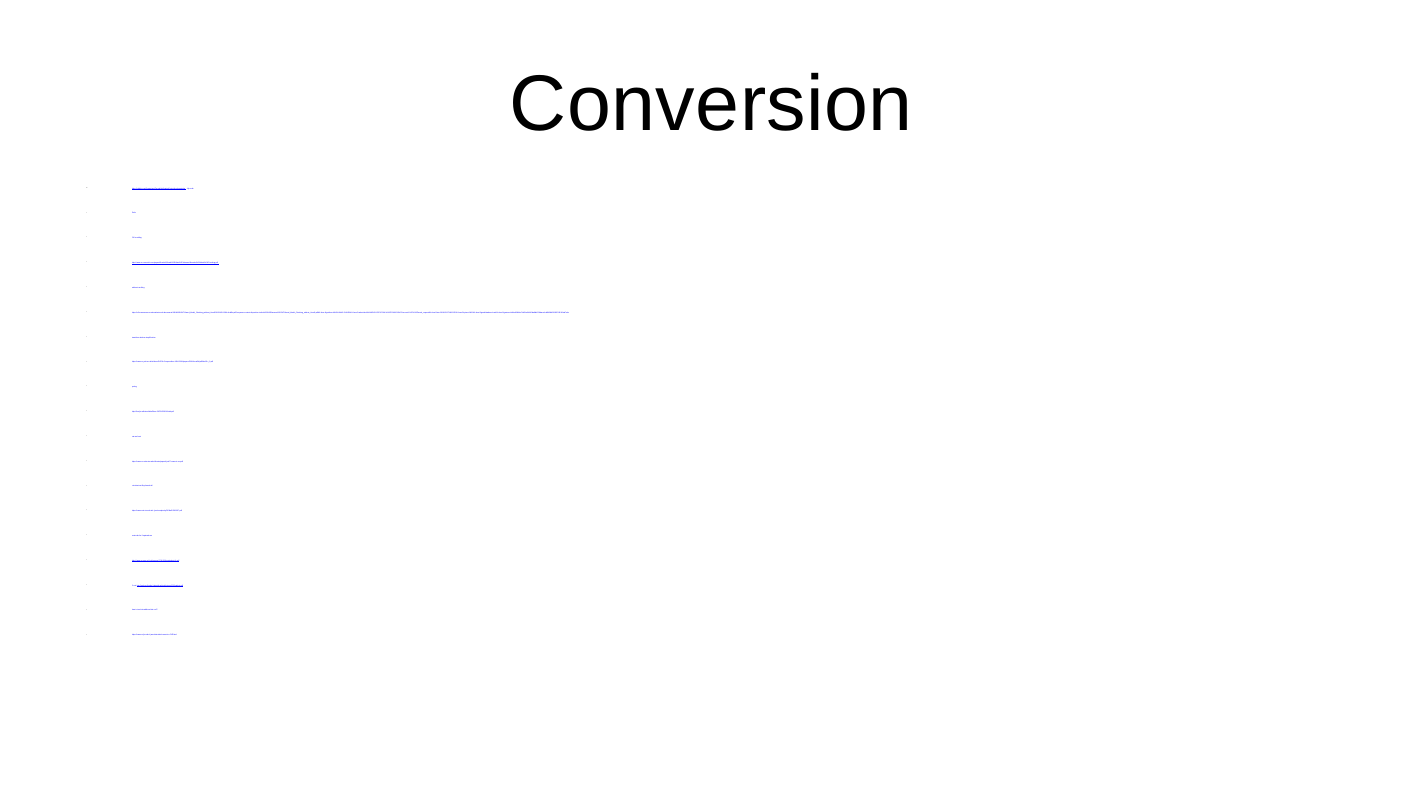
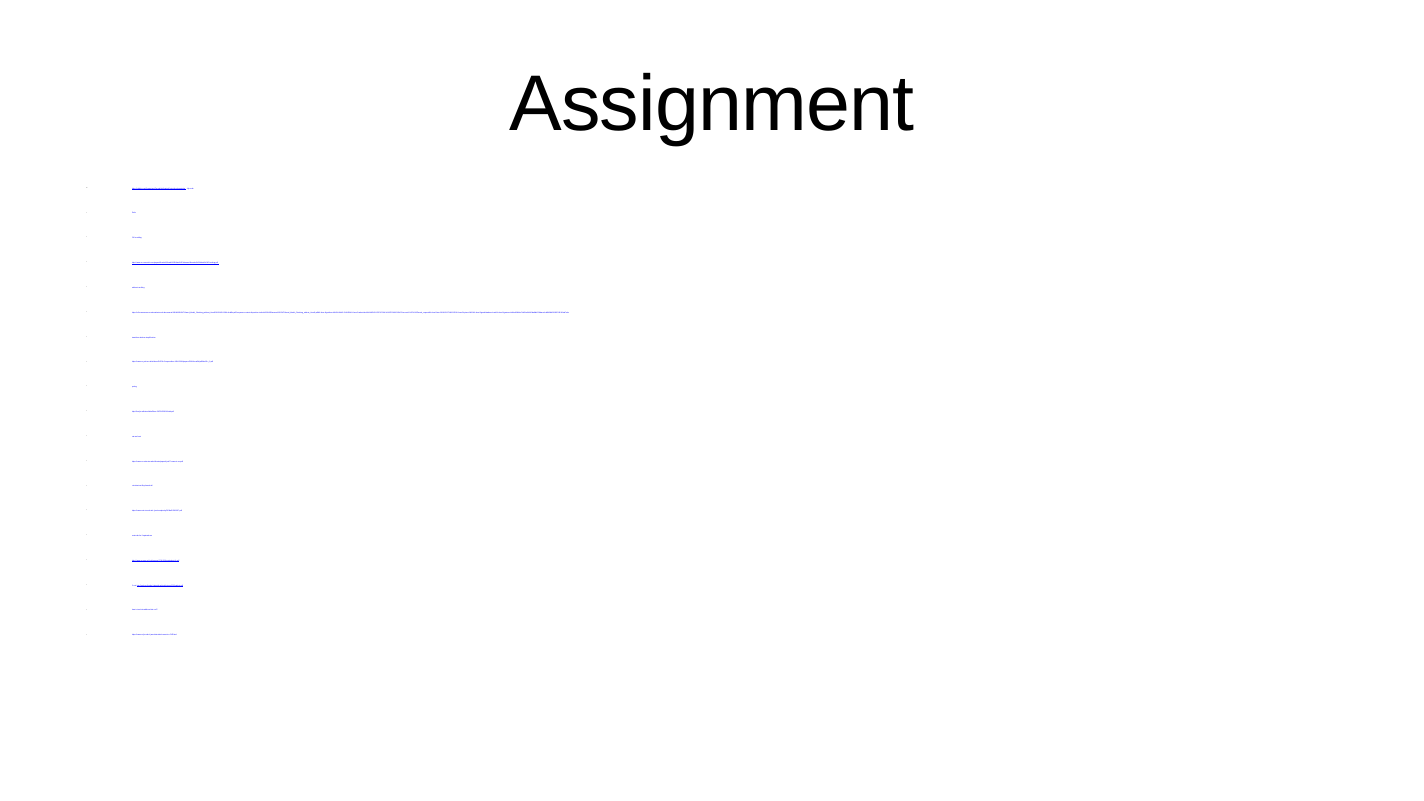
Conversion: Conversion -> Assignment (712, 104)
